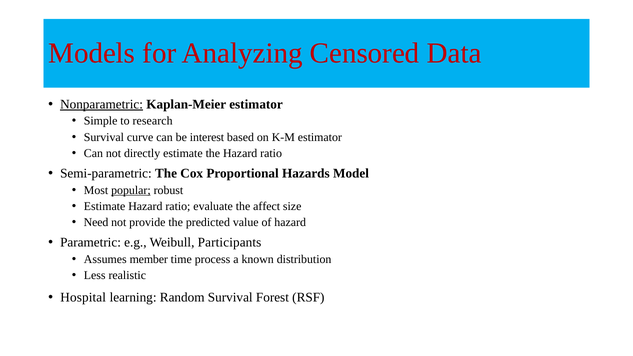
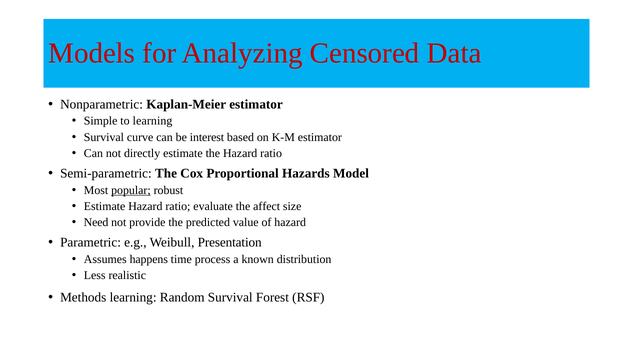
Nonparametric underline: present -> none (102, 104)
to research: research -> learning (153, 121)
Participants: Participants -> Presentation (230, 243)
member: member -> happens (149, 259)
Hospital: Hospital -> Methods (83, 297)
